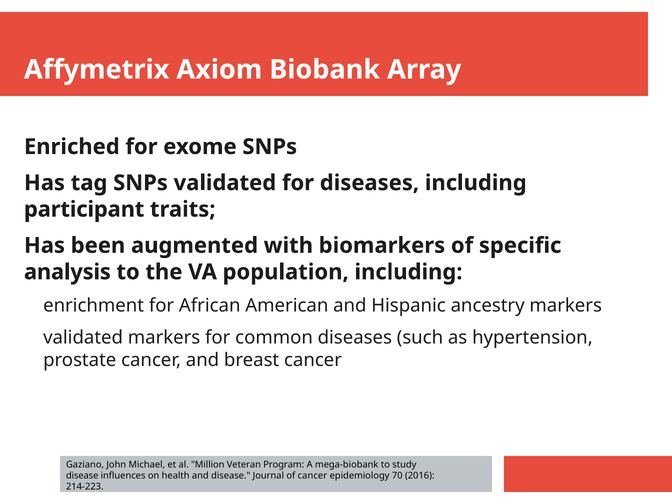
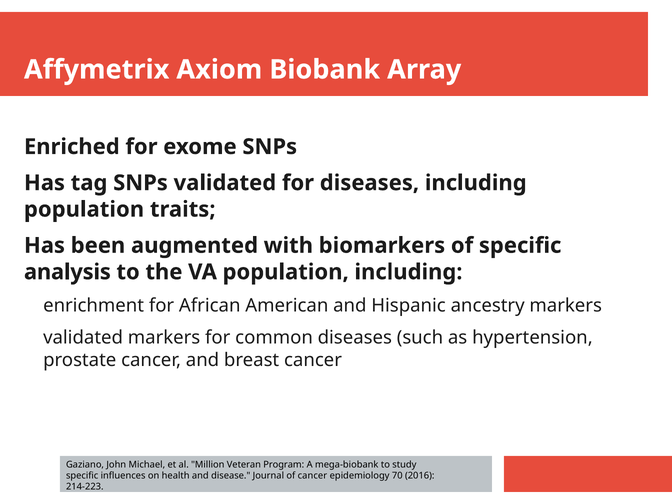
participant: participant -> population (84, 209)
disease: disease -> specific (82, 476)
